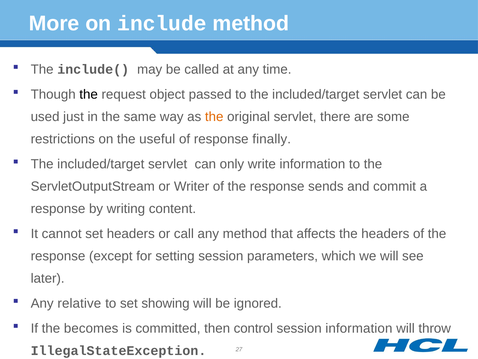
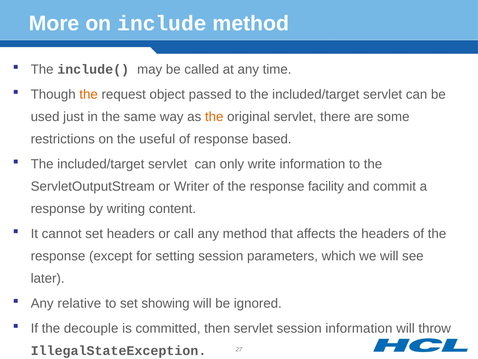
the colour: black -> orange (89, 94)
finally: finally -> based (272, 139)
sends: sends -> facility (326, 186)
becomes: becomes -> decouple (91, 328)
then control: control -> servlet (253, 328)
